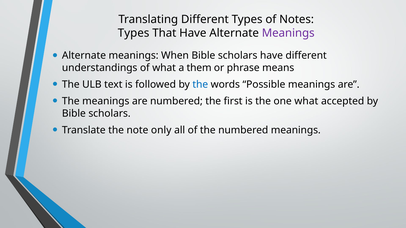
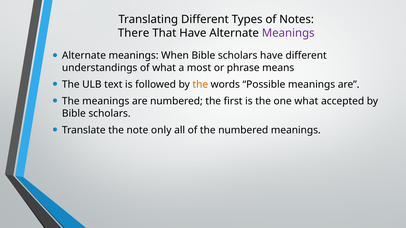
Types: Types -> There (134, 33)
them: them -> most (199, 68)
the colour: blue -> orange (200, 85)
